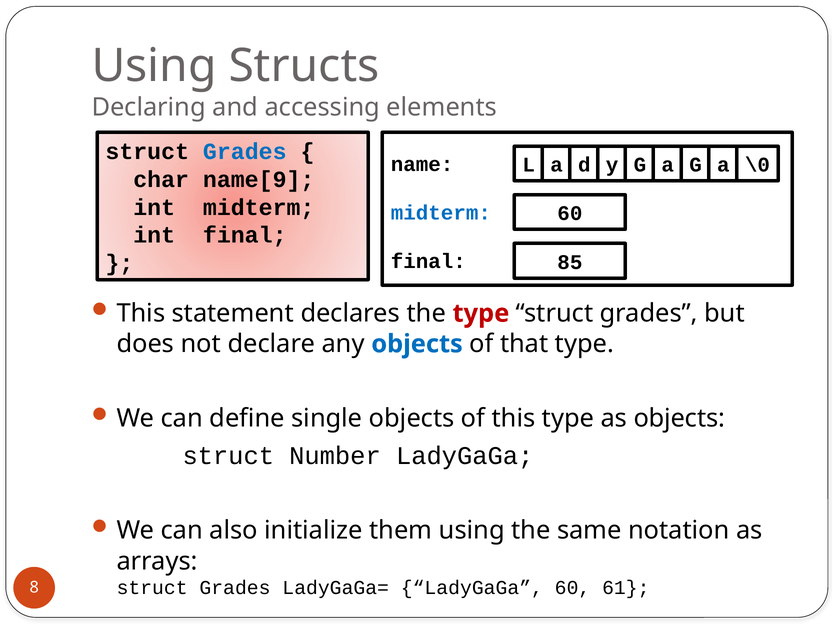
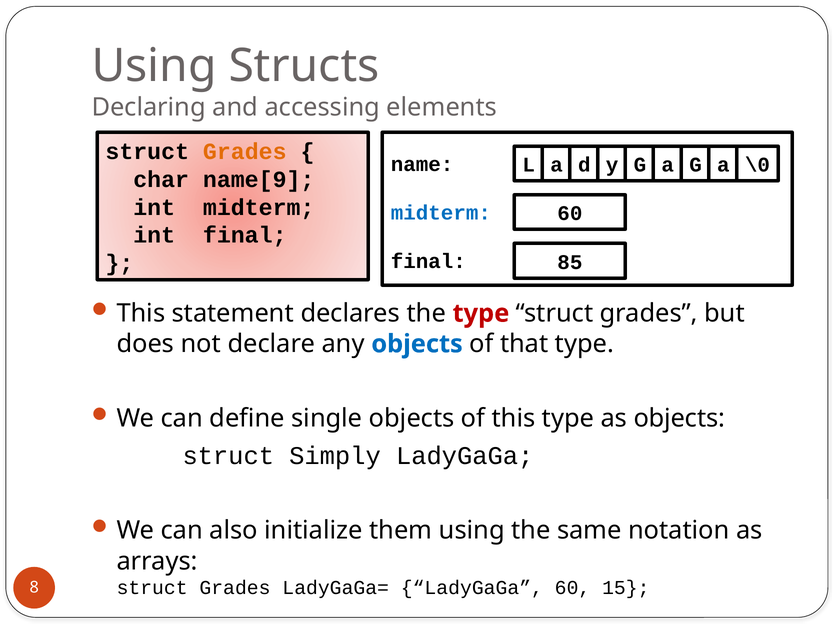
Grades colour: blue -> orange (245, 152)
Number: Number -> Simply (335, 456)
61: 61 -> 15 (626, 587)
